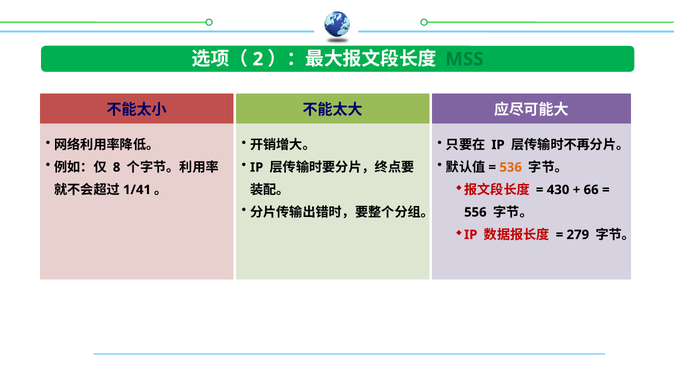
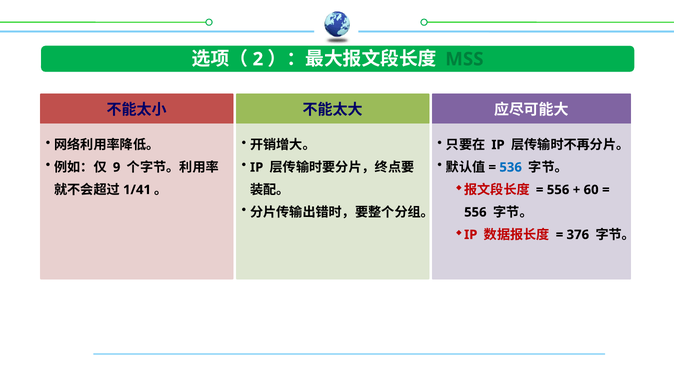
8: 8 -> 9 (117, 167)
536 colour: orange -> blue (511, 167)
430: 430 -> 556 (558, 190)
66: 66 -> 60 (591, 190)
279: 279 -> 376 (578, 235)
